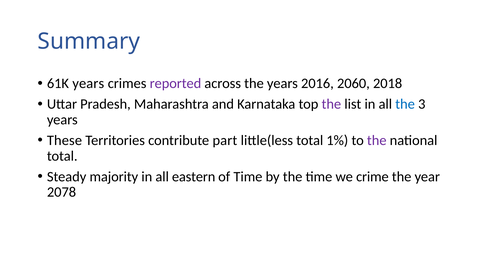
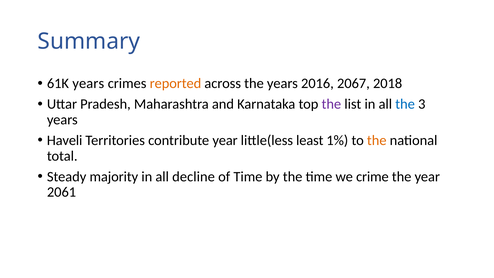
reported colour: purple -> orange (175, 83)
2060: 2060 -> 2067 (353, 83)
These: These -> Haveli (65, 140)
contribute part: part -> year (225, 140)
little(less total: total -> least (310, 140)
the colour: purple -> orange (377, 140)
eastern: eastern -> decline (194, 177)
2078: 2078 -> 2061 (62, 192)
